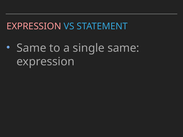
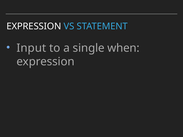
EXPRESSION colour: pink -> white (34, 26)
Same: Same -> Input (31, 48)
single same: same -> when (123, 48)
